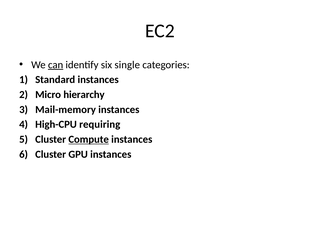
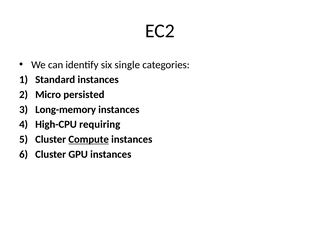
can underline: present -> none (56, 65)
hierarchy: hierarchy -> persisted (84, 95)
Mail-memory: Mail-memory -> Long-memory (66, 110)
